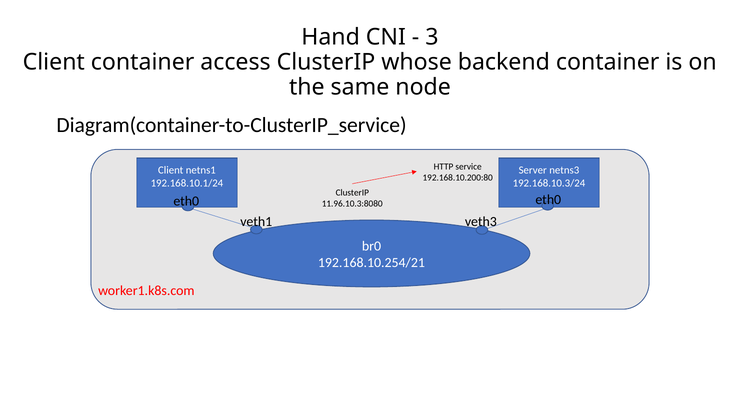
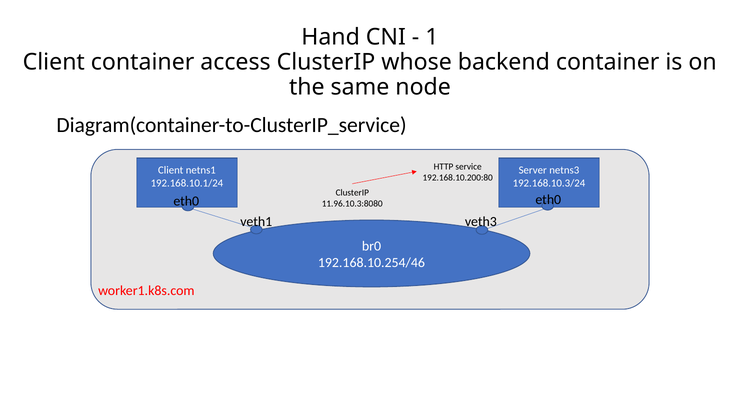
3: 3 -> 1 (432, 37)
192.168.10.254/21: 192.168.10.254/21 -> 192.168.10.254/46 (371, 263)
